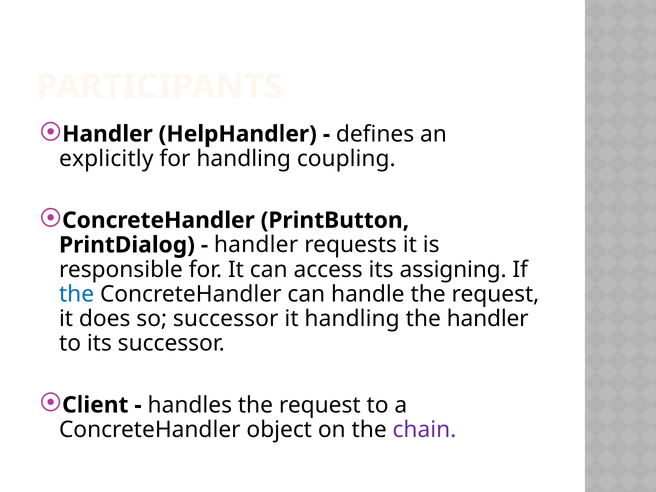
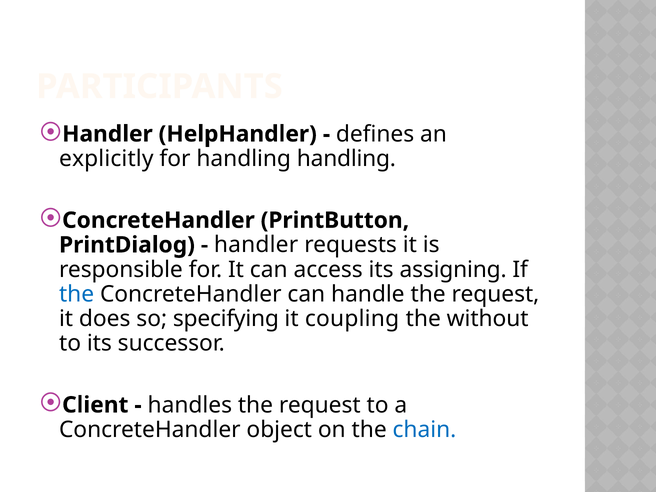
handling coupling: coupling -> handling (346, 159)
so successor: successor -> specifying (226, 319)
it handling: handling -> coupling (352, 319)
the handler: handler -> without (488, 319)
chain colour: purple -> blue (424, 430)
